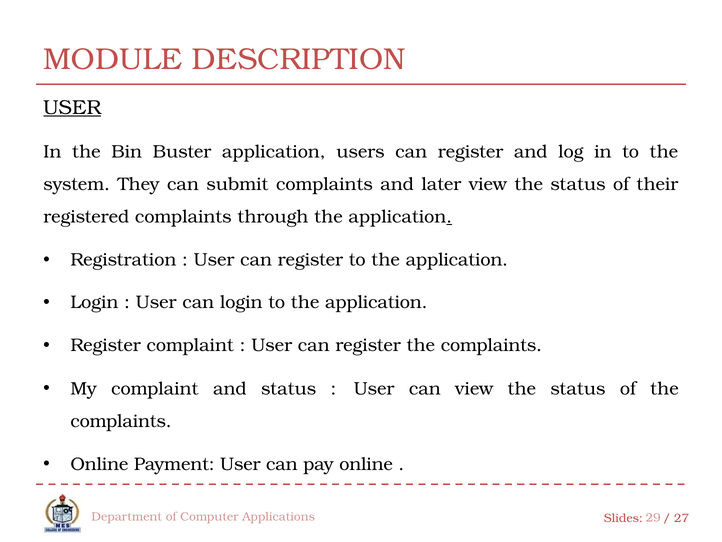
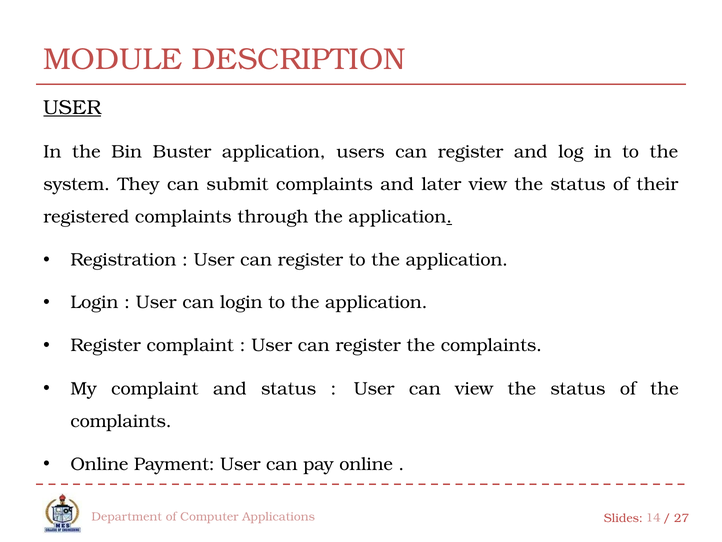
29: 29 -> 14 (653, 517)
